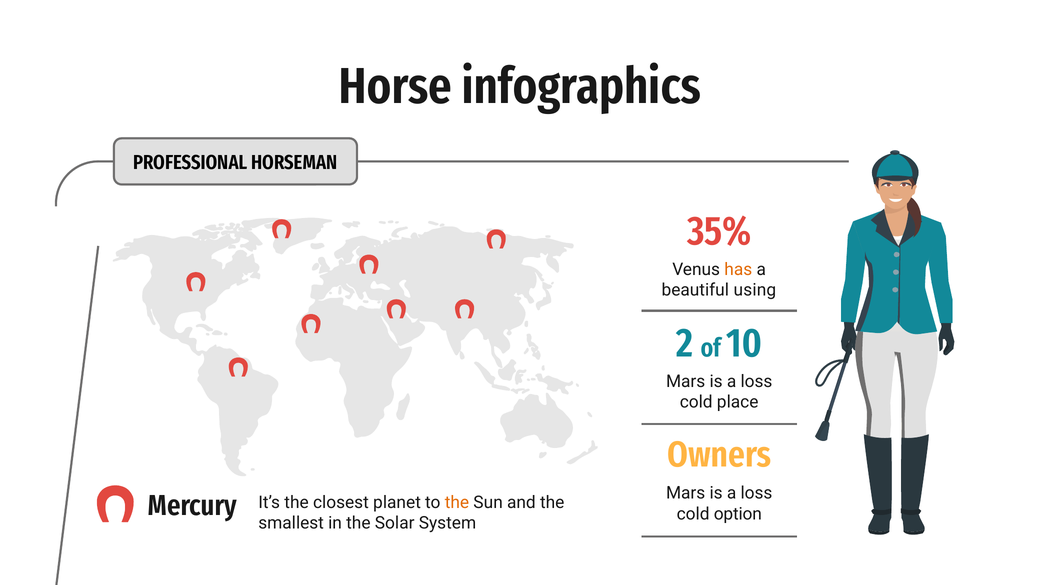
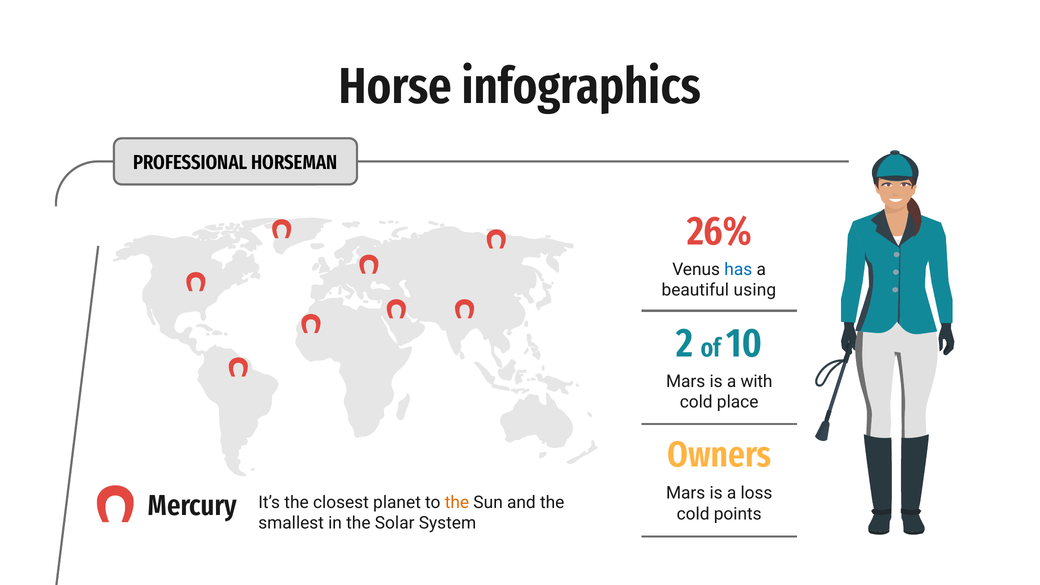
35%: 35% -> 26% (719, 232)
has colour: orange -> blue (738, 269)
loss: loss -> with (757, 381)
option: option -> points (738, 514)
